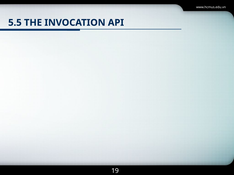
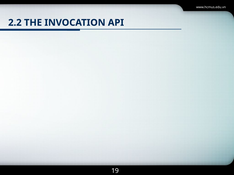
5.5: 5.5 -> 2.2 (15, 23)
